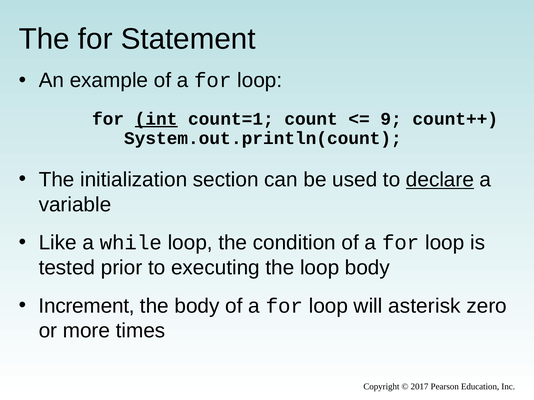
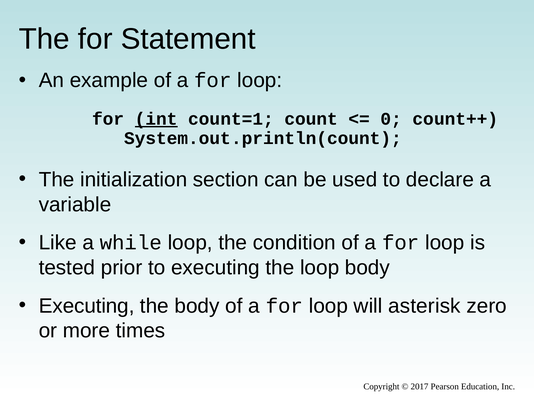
9: 9 -> 0 (391, 119)
declare underline: present -> none (440, 180)
Increment: Increment -> Executing (87, 306)
